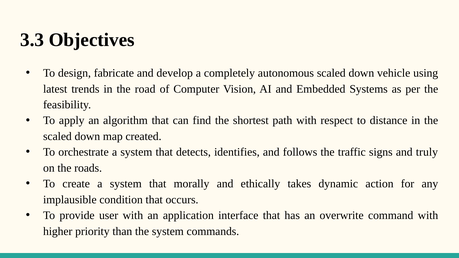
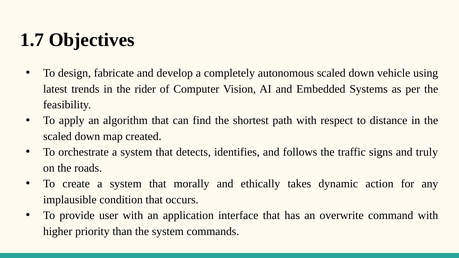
3.3: 3.3 -> 1.7 (32, 40)
road: road -> rider (145, 89)
